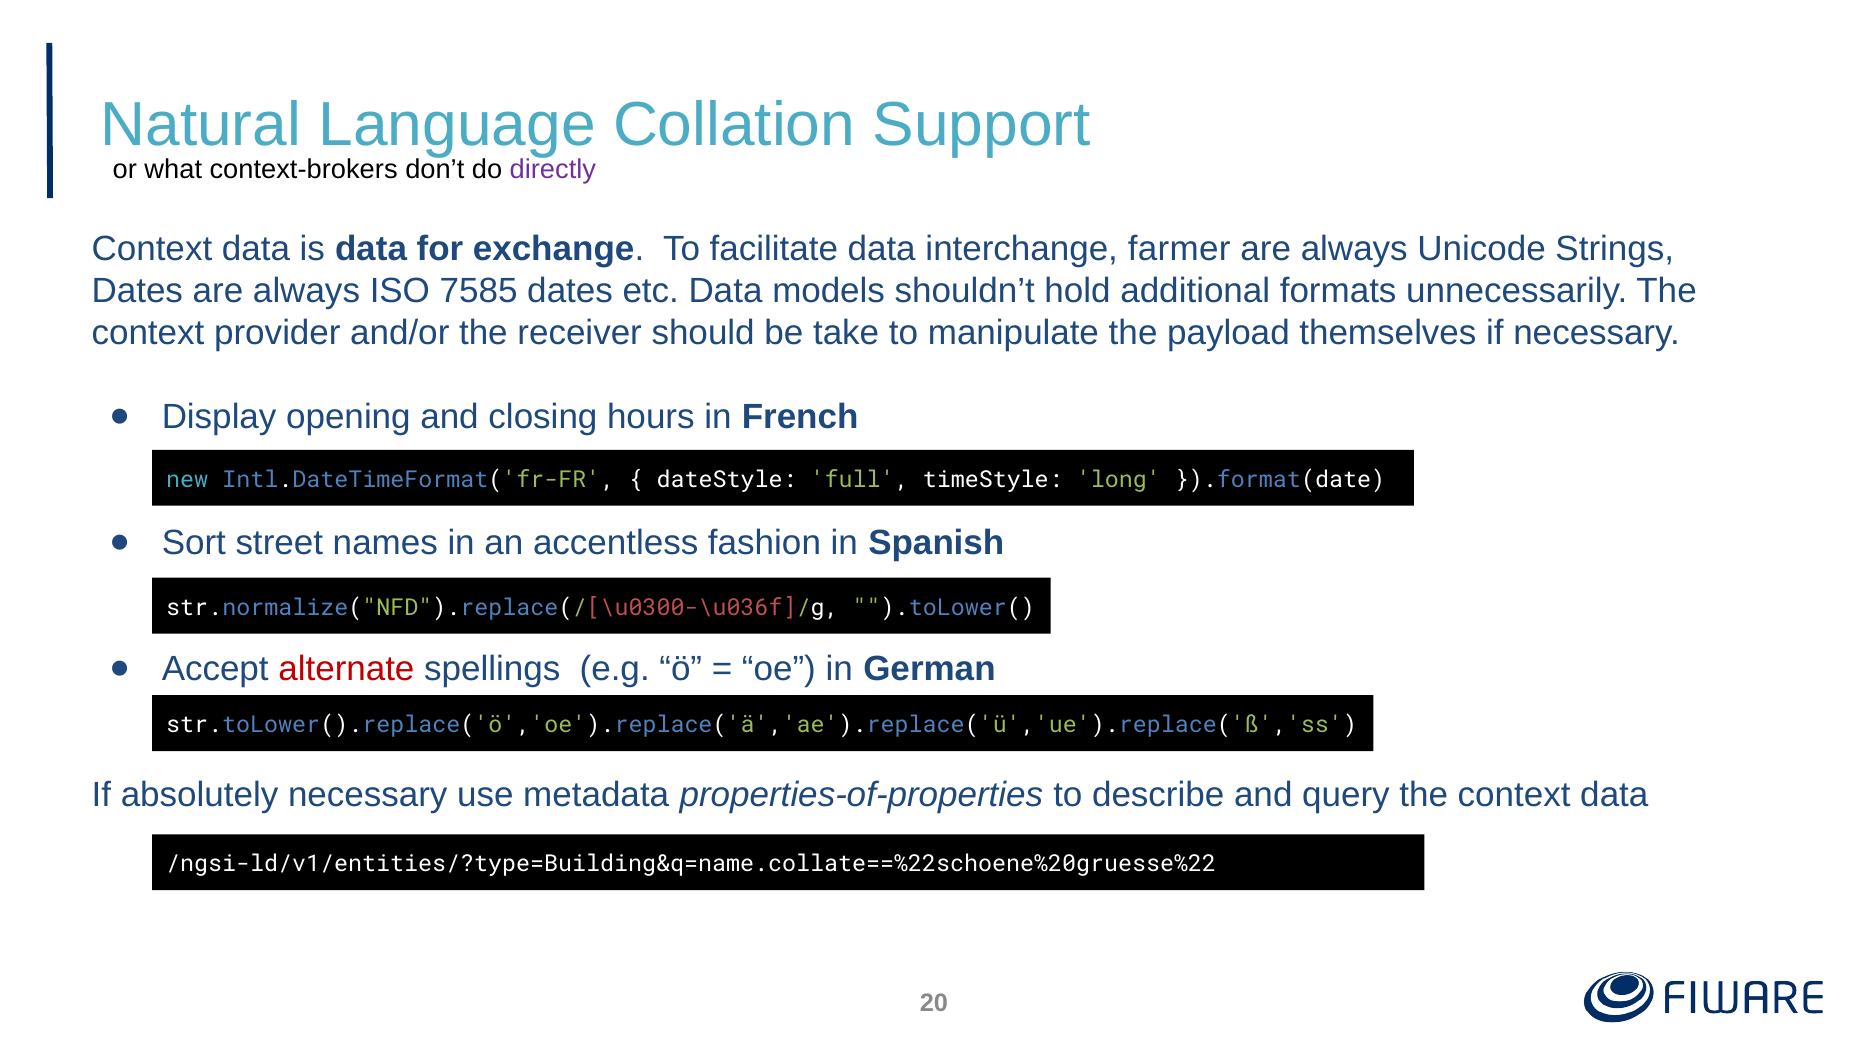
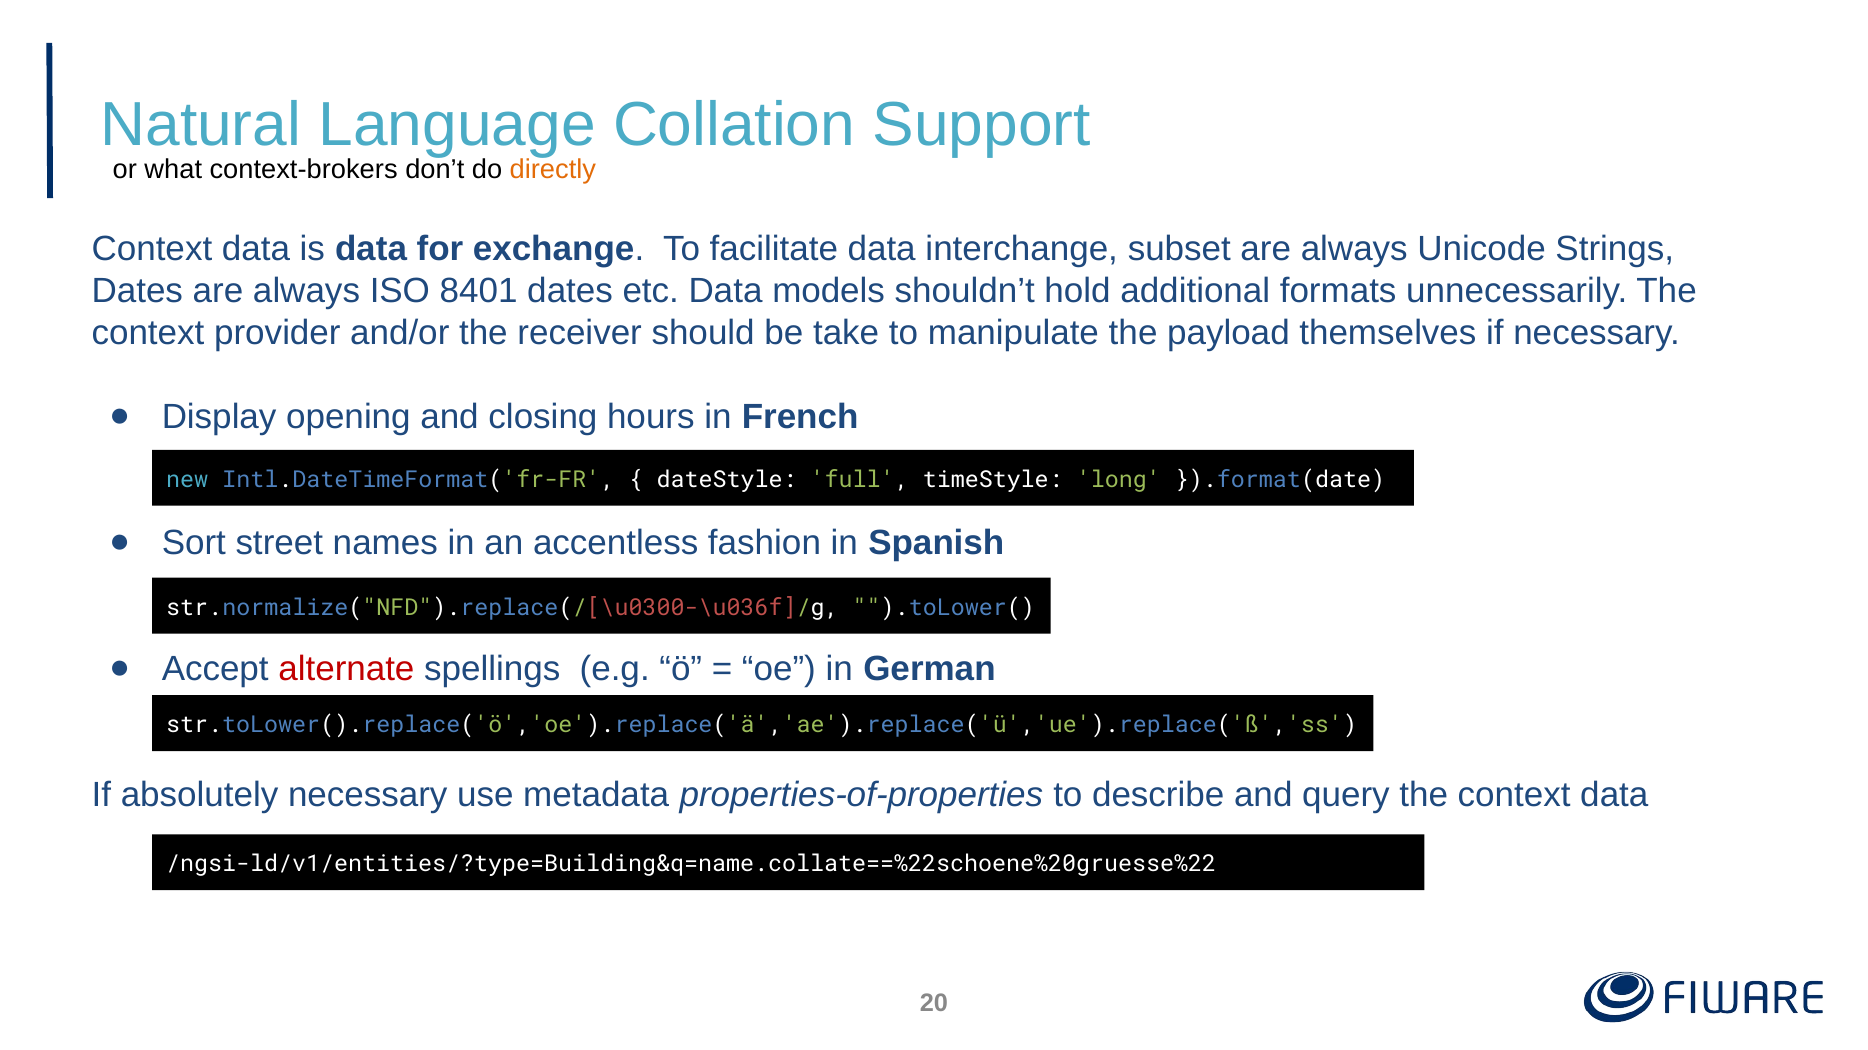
directly colour: purple -> orange (553, 169)
farmer: farmer -> subset (1179, 249)
7585: 7585 -> 8401 (479, 291)
